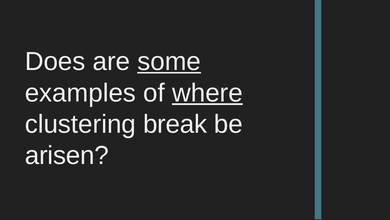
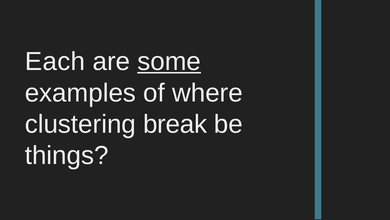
Does: Does -> Each (55, 61)
where underline: present -> none (207, 93)
arisen: arisen -> things (67, 155)
